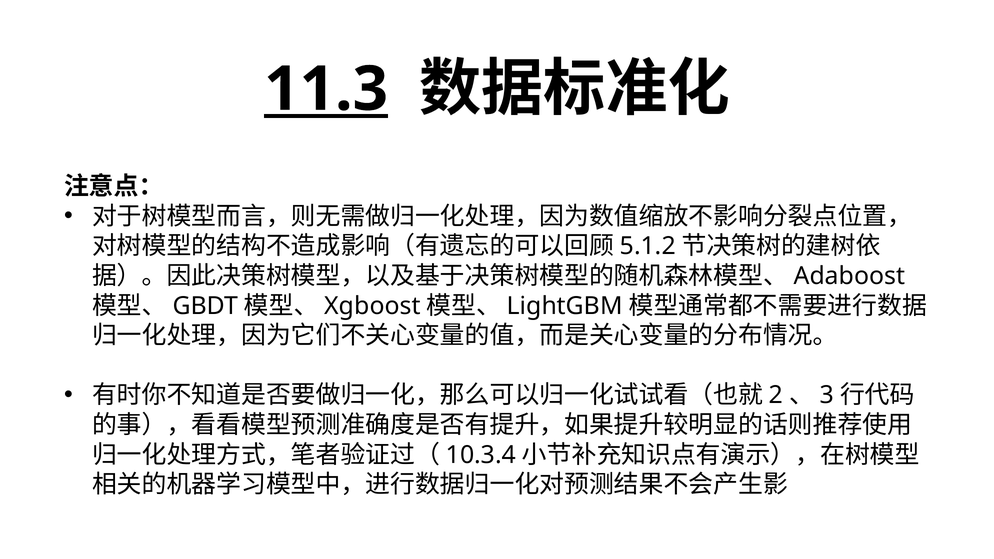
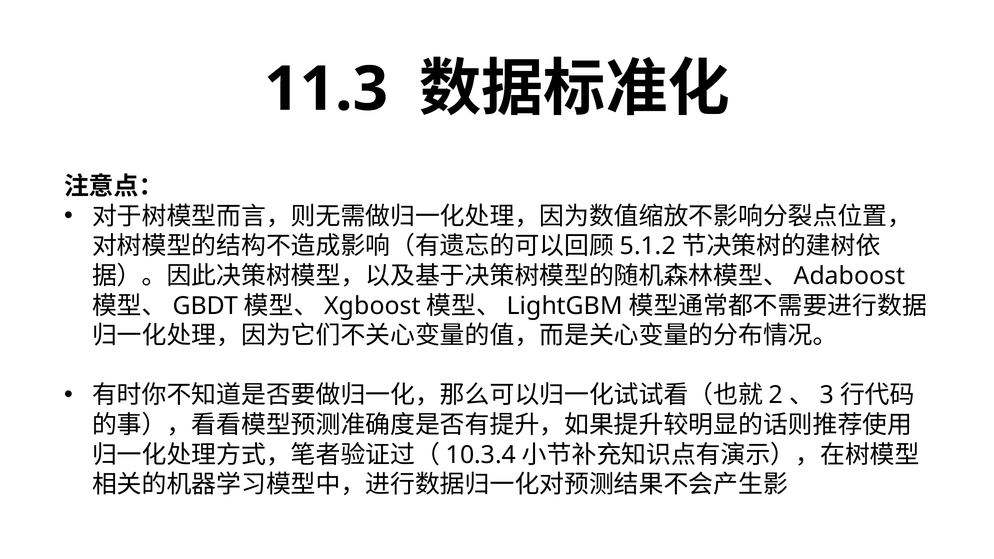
11.3 underline: present -> none (326, 89)
